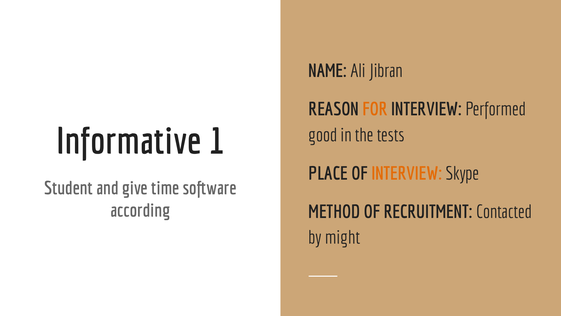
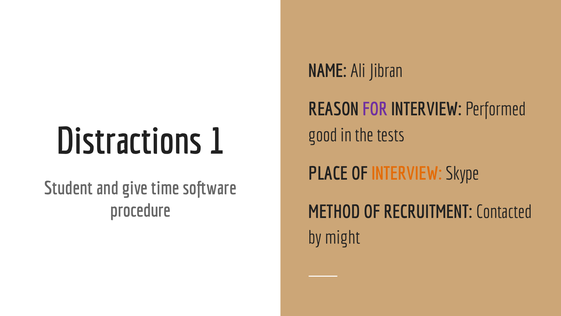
FOR colour: orange -> purple (375, 109)
Informative: Informative -> Distractions (129, 141)
according: according -> procedure (140, 210)
